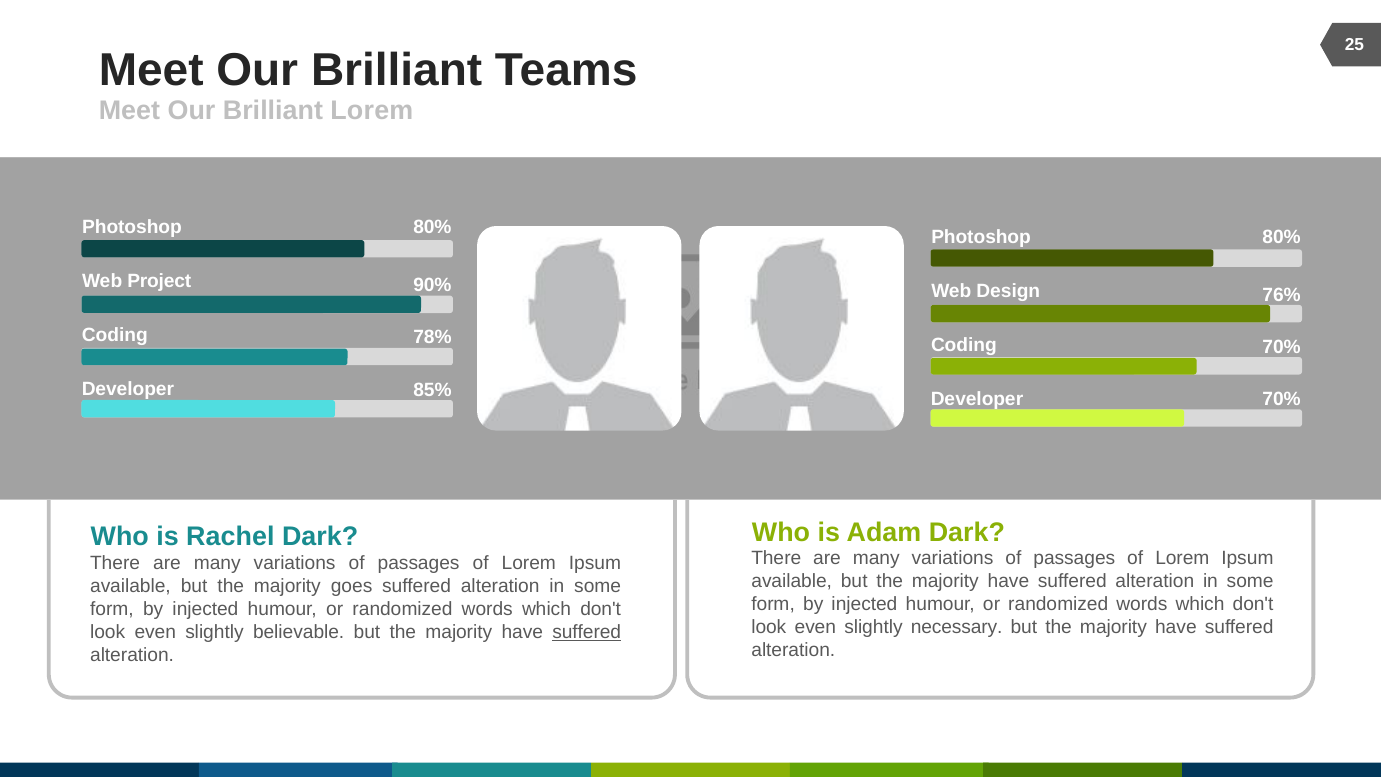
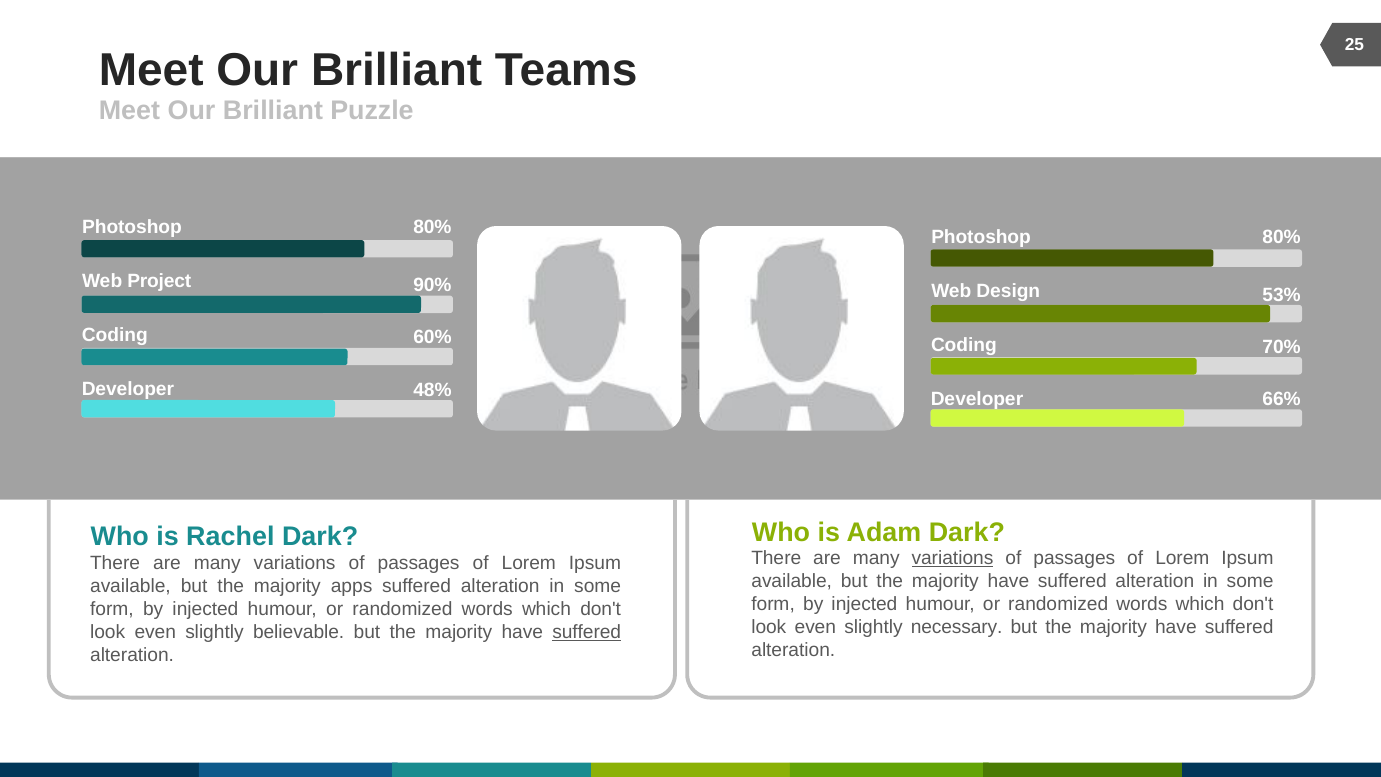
Brilliant Lorem: Lorem -> Puzzle (372, 111)
76%: 76% -> 53% (1282, 295)
78%: 78% -> 60% (432, 338)
85%: 85% -> 48% (432, 390)
Developer 70%: 70% -> 66% (1282, 399)
variations underline: none -> present (952, 558)
goes: goes -> apps (352, 586)
